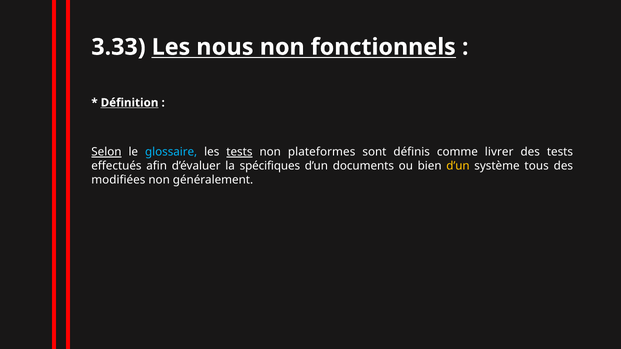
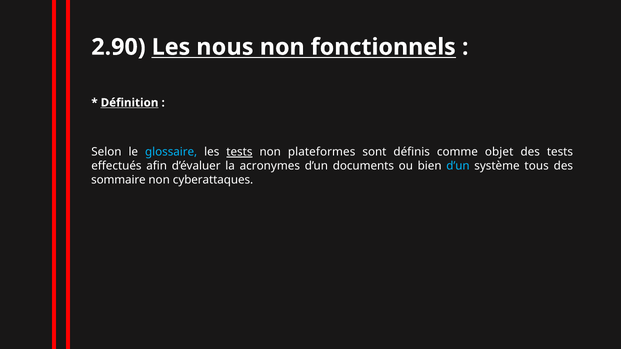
3.33: 3.33 -> 2.90 (118, 47)
Selon underline: present -> none (106, 152)
livrer: livrer -> objet (499, 152)
spécifiques: spécifiques -> acronymes (270, 166)
d’un colour: yellow -> light blue (458, 166)
modifiées: modifiées -> sommaire (118, 180)
généralement: généralement -> cyberattaques (213, 180)
